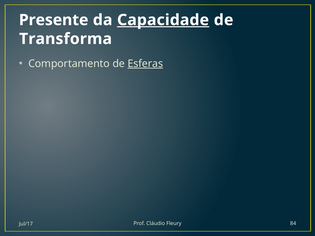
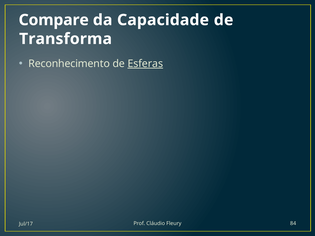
Presente: Presente -> Compare (54, 20)
Capacidade underline: present -> none (163, 20)
Comportamento: Comportamento -> Reconhecimento (69, 64)
